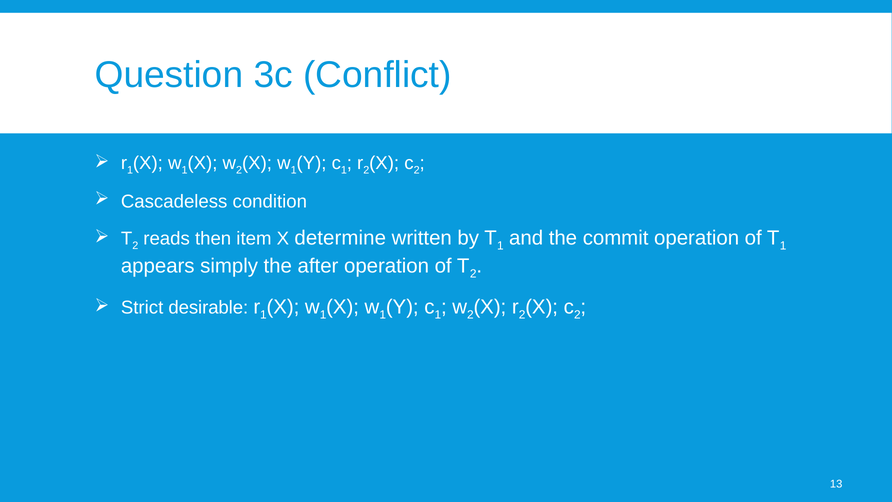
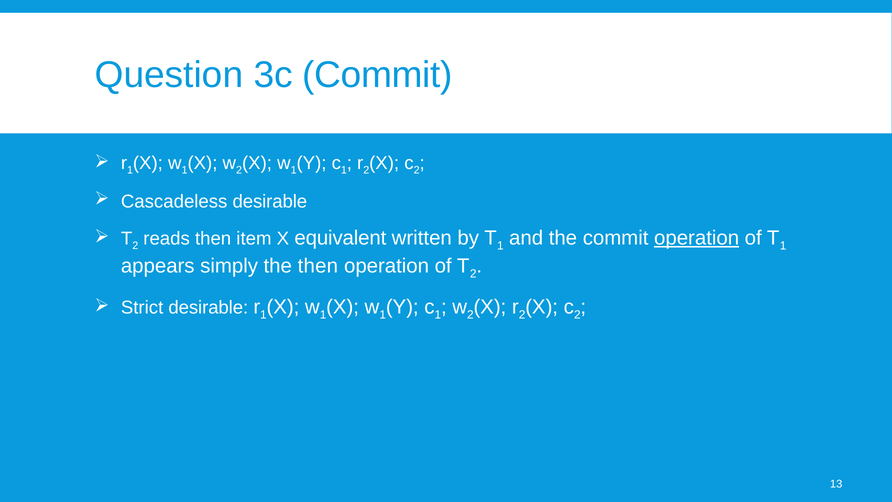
3c Conflict: Conflict -> Commit (377, 75)
Cascadeless condition: condition -> desirable (270, 201)
determine: determine -> equivalent (340, 238)
operation underline: none -> present (697, 238)
the after: after -> then (318, 266)
